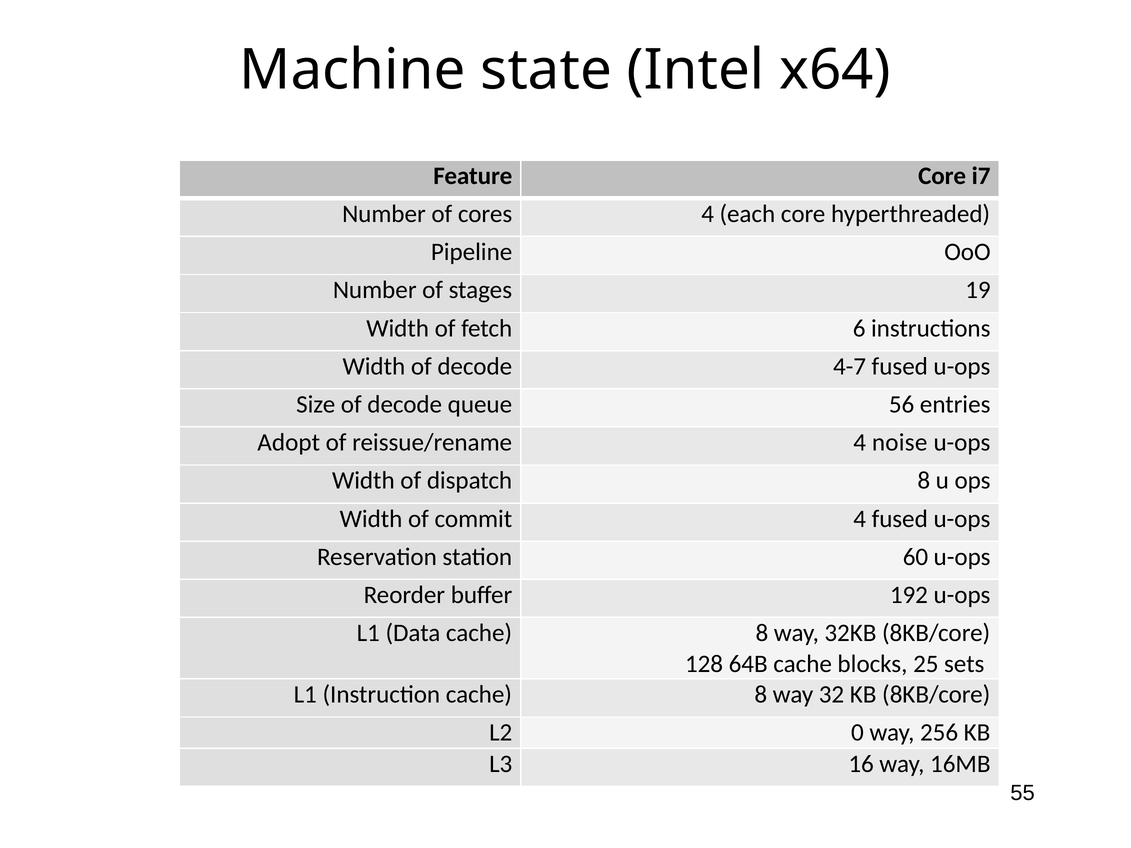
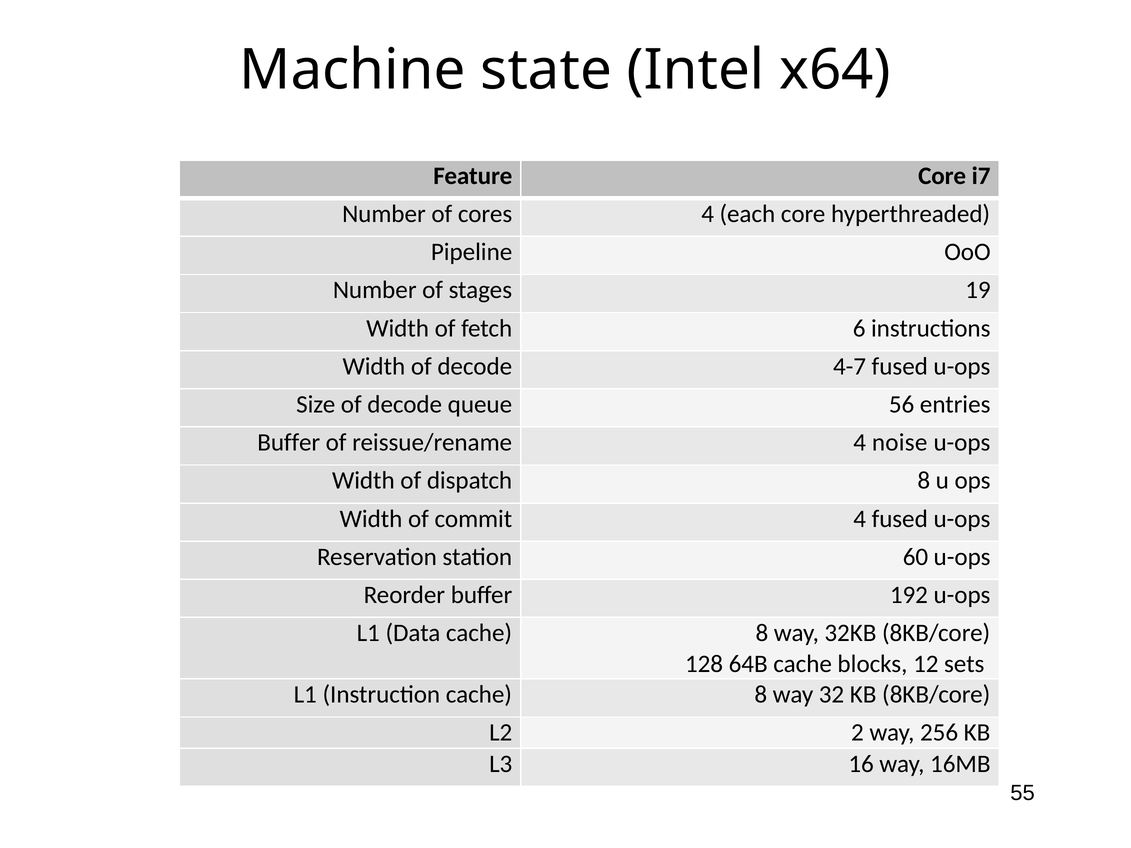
Adopt: Adopt -> Buffer (289, 443)
25: 25 -> 12 (926, 664)
0: 0 -> 2 (857, 733)
